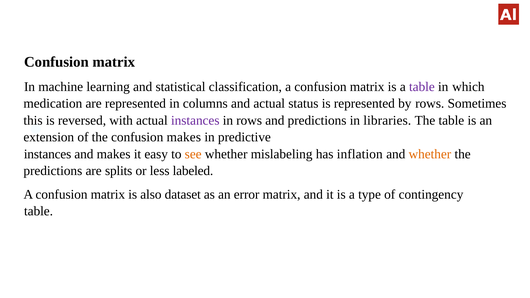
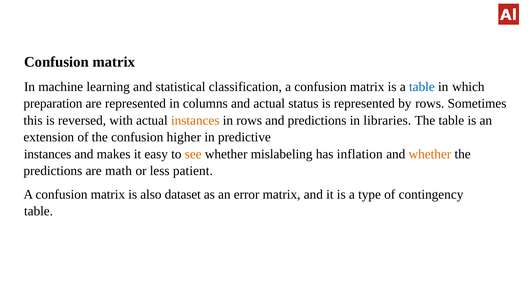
table colour: purple -> blue (422, 87)
medication: medication -> preparation (53, 104)
instances colour: purple -> orange (195, 120)
confusion makes: makes -> higher (184, 137)
splits: splits -> math (119, 171)
labeled: labeled -> patient (193, 171)
